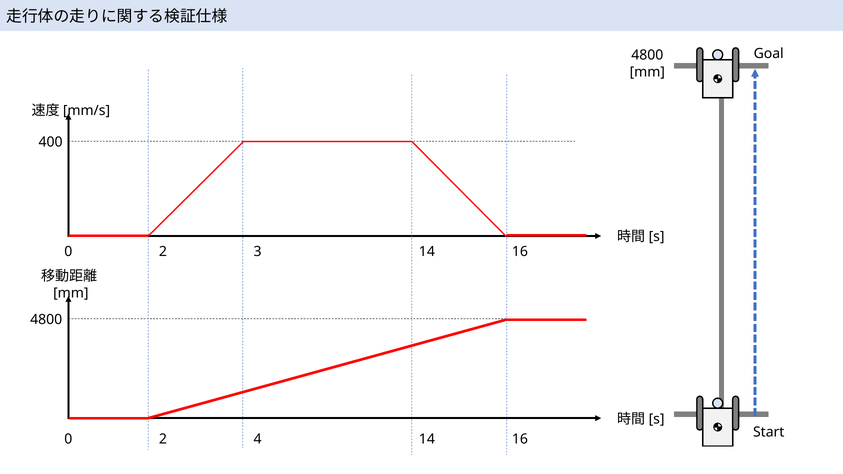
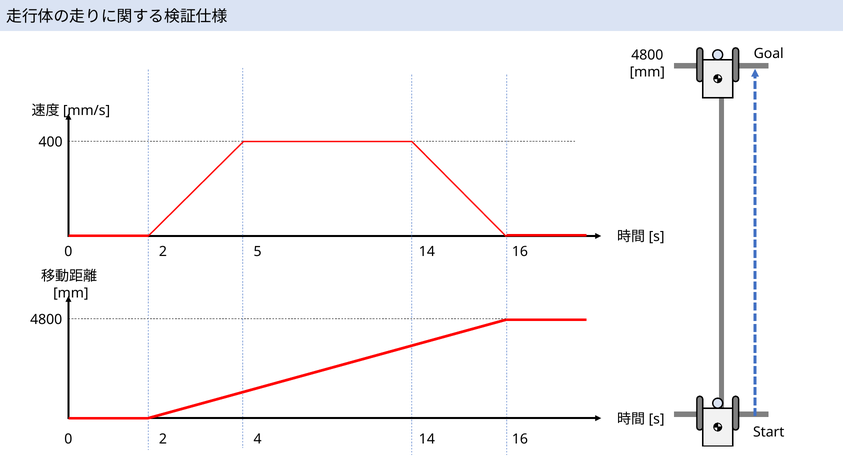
3: 3 -> 5 (258, 252)
